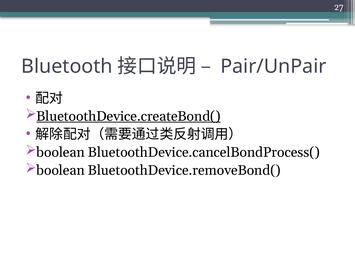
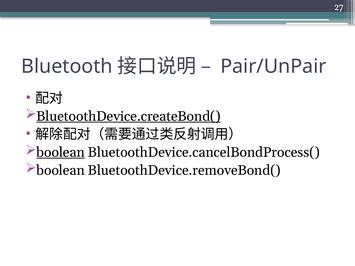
boolean underline: none -> present (61, 152)
